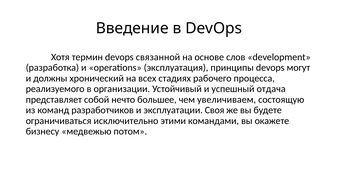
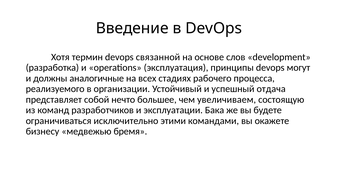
хронический: хронический -> аналогичные (97, 78)
Своя: Своя -> Бака (215, 110)
потом: потом -> бремя (130, 132)
